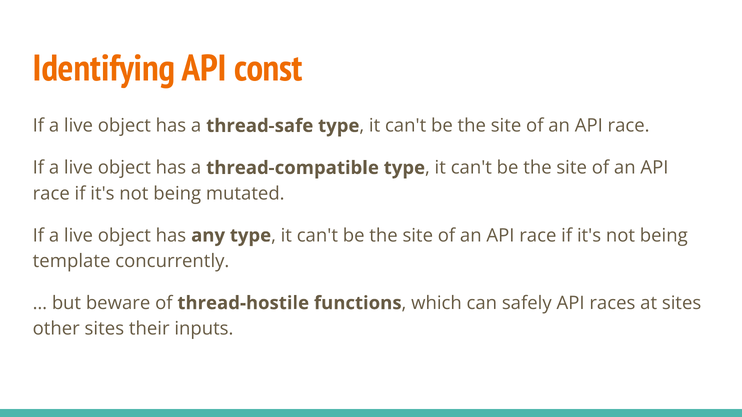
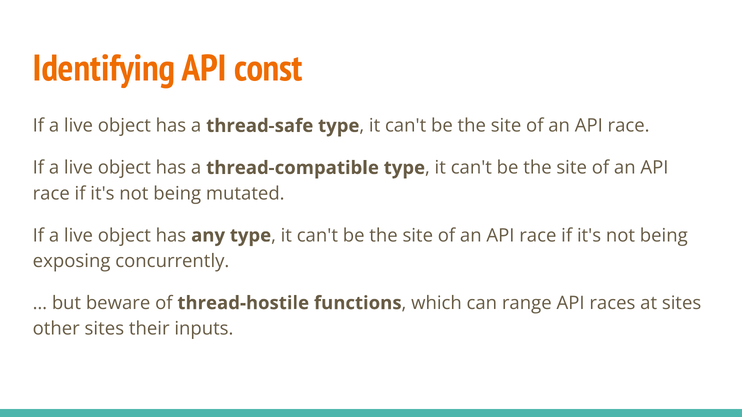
template: template -> exposing (72, 261)
safely: safely -> range (527, 303)
